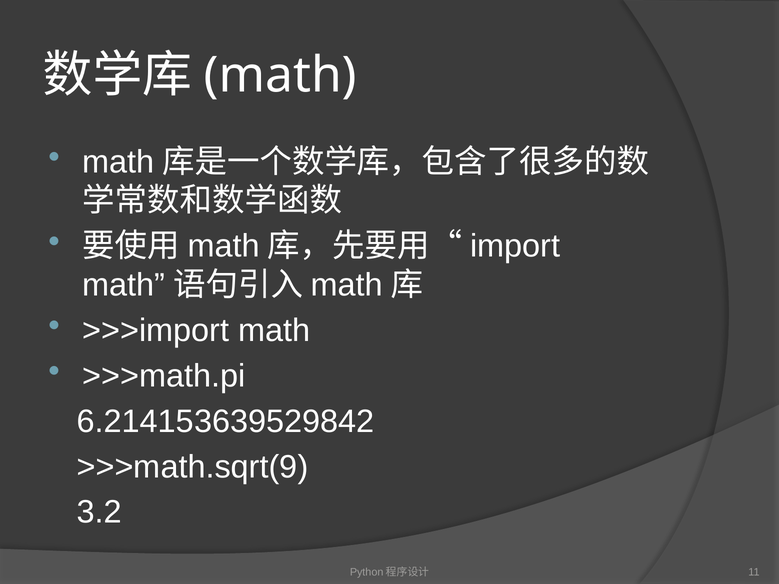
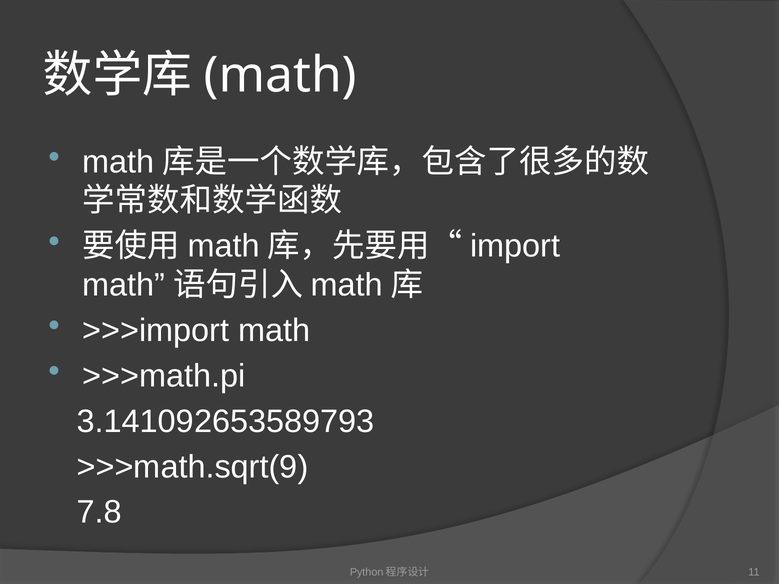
6.214153639529842: 6.214153639529842 -> 3.141092653589793 (226, 422)
3.2: 3.2 -> 7.8 (99, 513)
